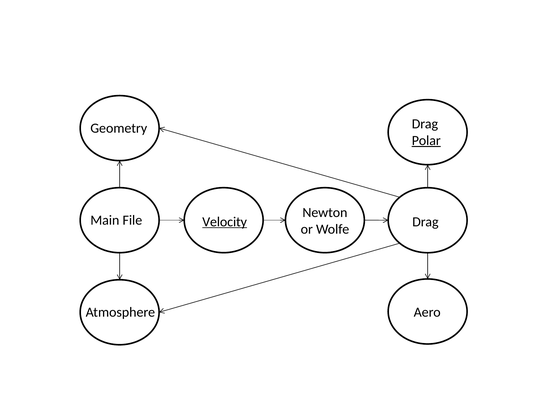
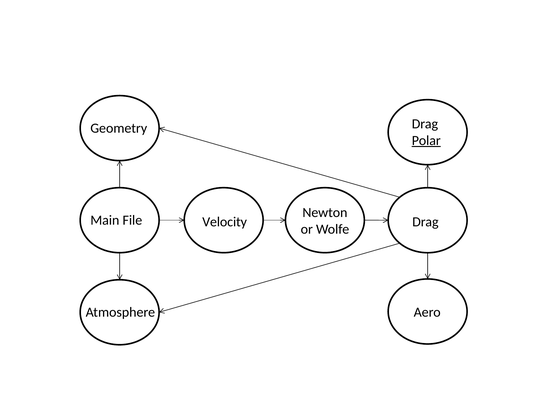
Velocity underline: present -> none (225, 222)
